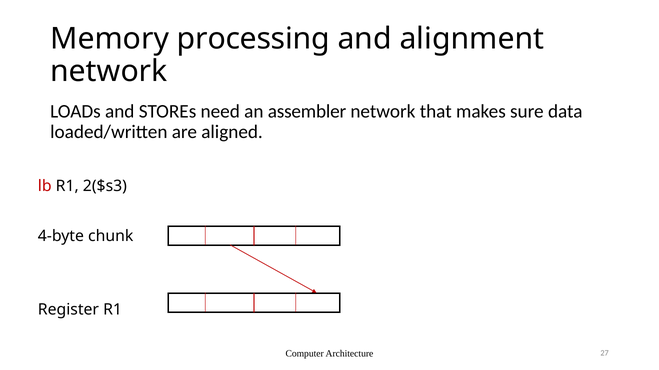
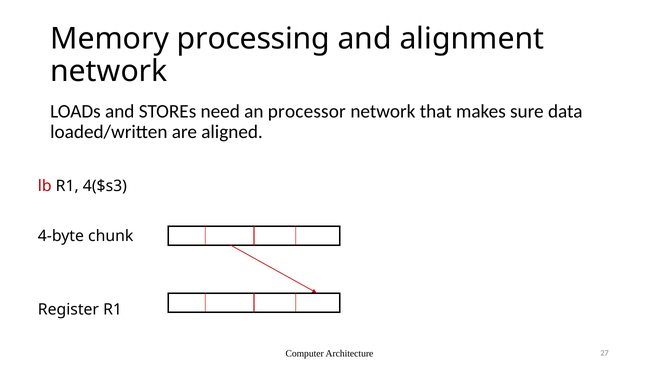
assembler: assembler -> processor (307, 111)
2($s3: 2($s3 -> 4($s3 (105, 186)
